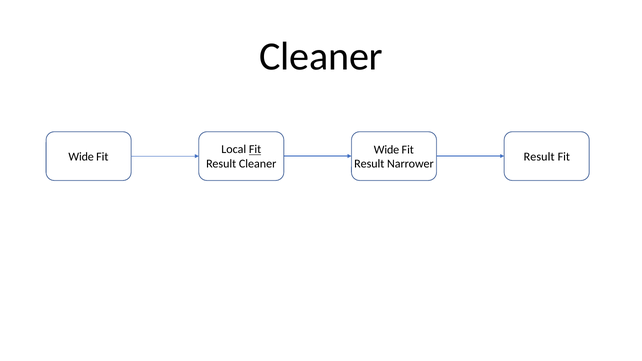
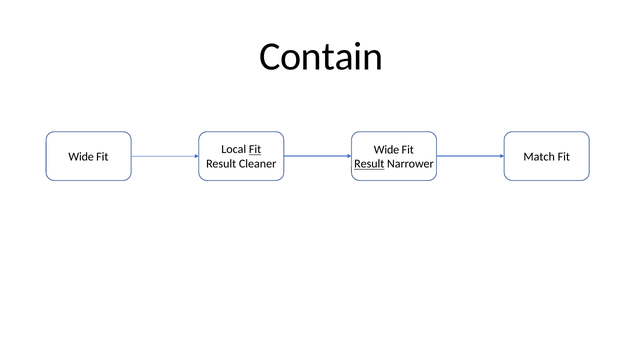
Cleaner: Cleaner -> Contain (321, 57)
Result: Result -> Match (539, 157)
Result underline: none -> present (369, 164)
